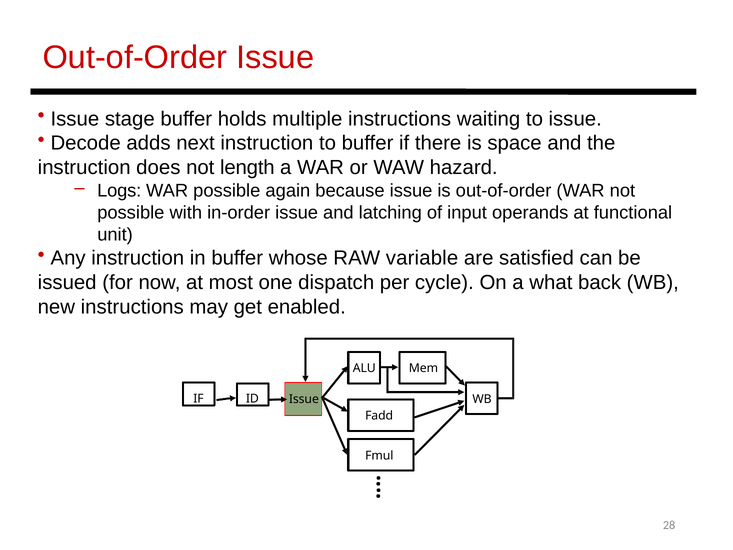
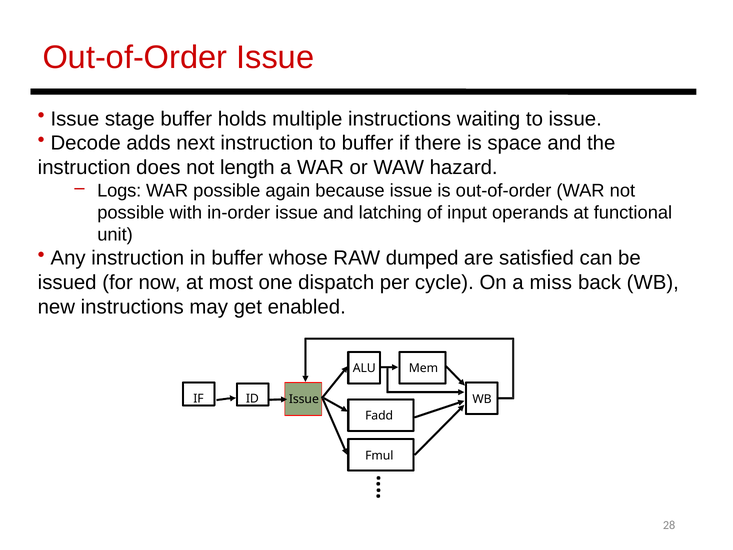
variable: variable -> dumped (422, 258)
what: what -> miss (551, 282)
